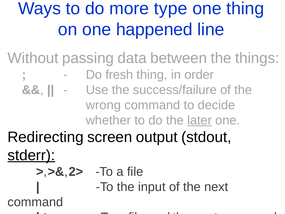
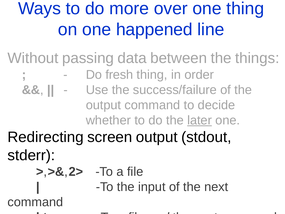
type: type -> over (171, 9)
wrong: wrong -> output (103, 105)
stderr underline: present -> none (31, 155)
